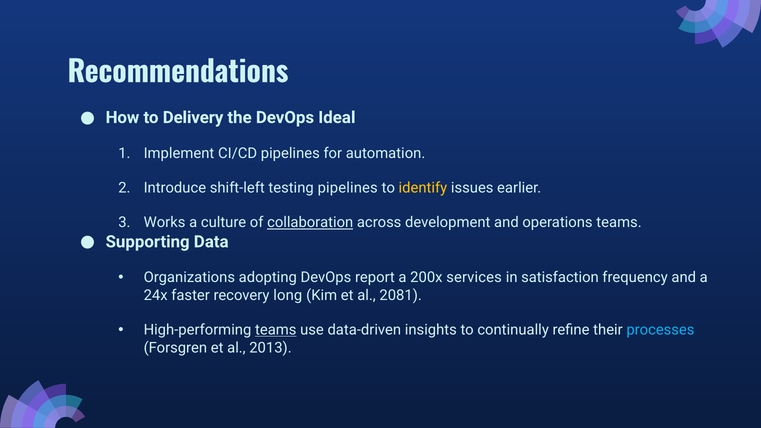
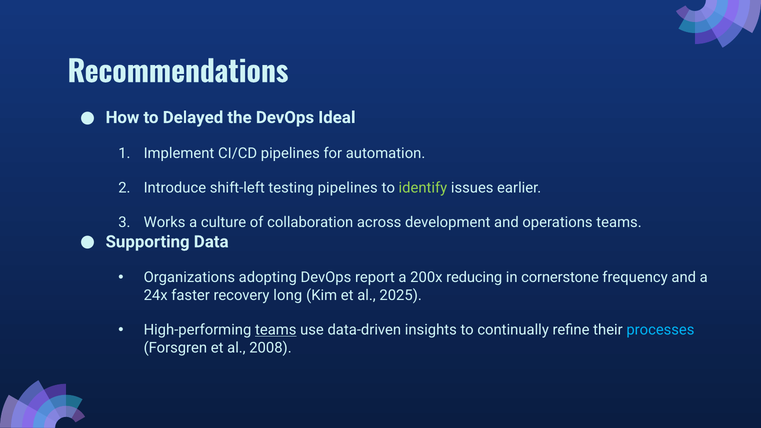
Delivery: Delivery -> Delayed (193, 118)
identify colour: yellow -> light green (423, 188)
collaboration underline: present -> none (310, 223)
services: services -> reducing (474, 278)
satisfaction: satisfaction -> cornerstone (560, 278)
2081: 2081 -> 2025 (401, 295)
2013: 2013 -> 2008 (270, 348)
